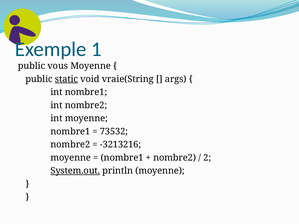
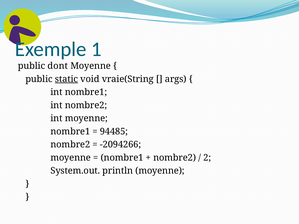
vous: vous -> dont (58, 66)
73532: 73532 -> 94485 (114, 132)
-3213216: -3213216 -> -2094266 (120, 145)
System.out underline: present -> none (75, 171)
